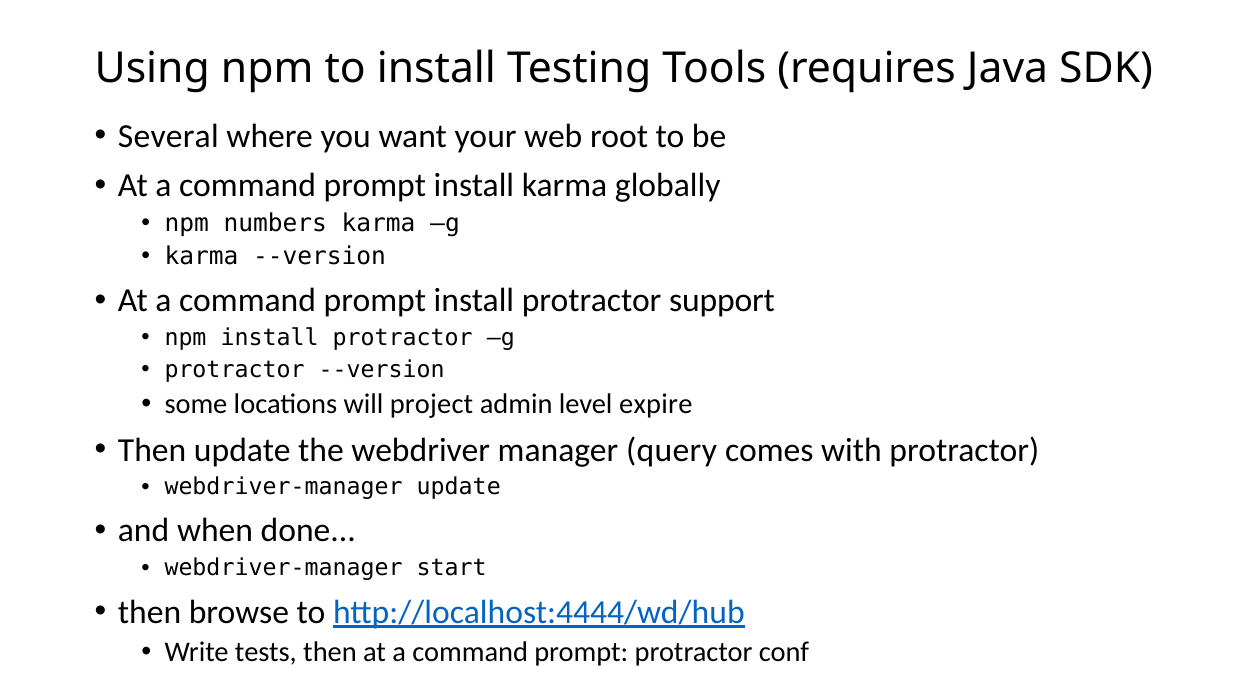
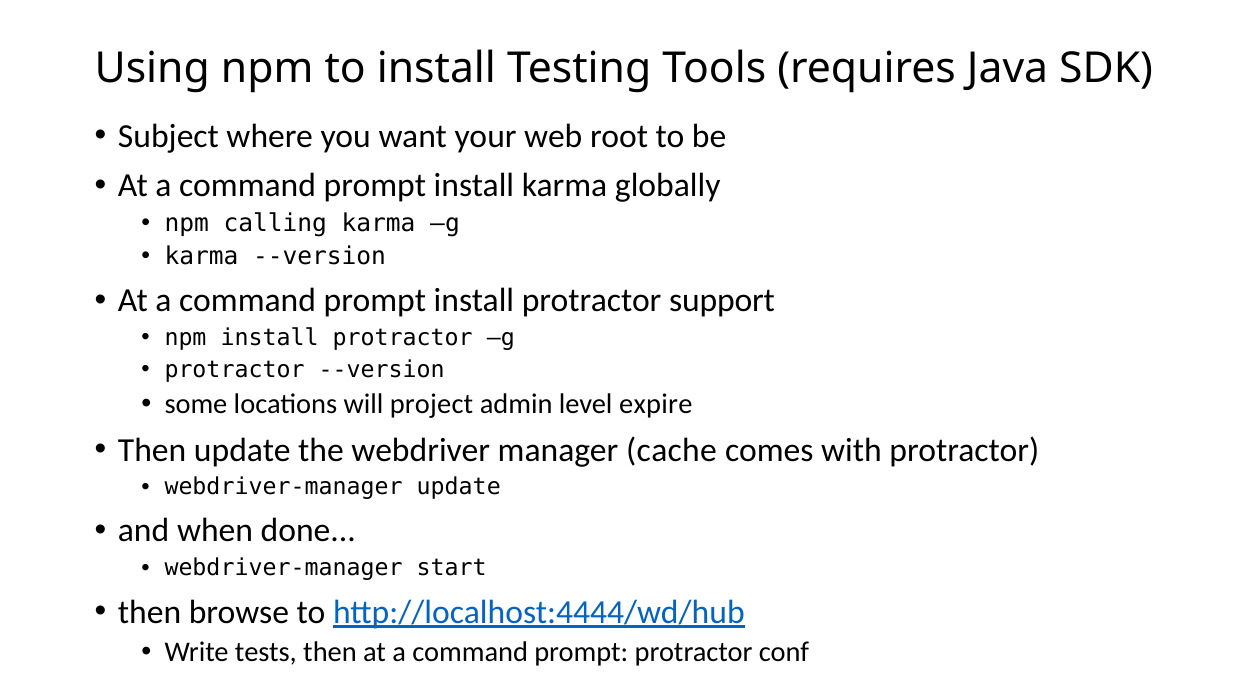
Several: Several -> Subject (168, 136)
numbers: numbers -> calling (275, 223)
query: query -> cache (672, 450)
